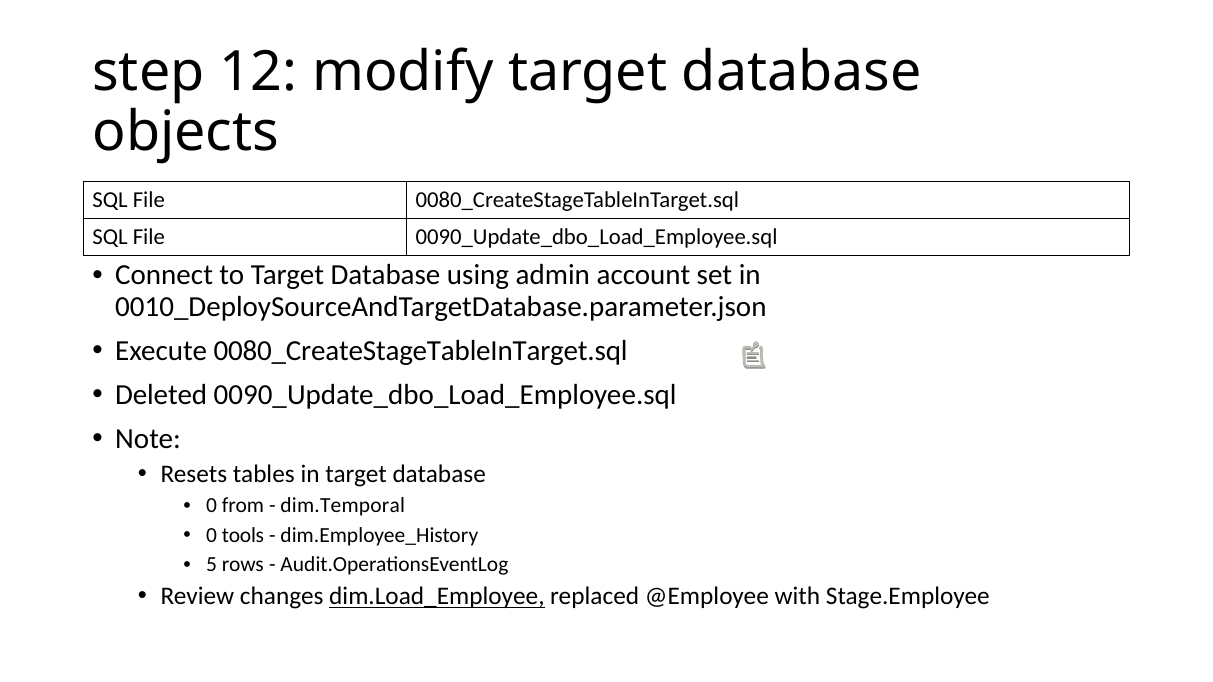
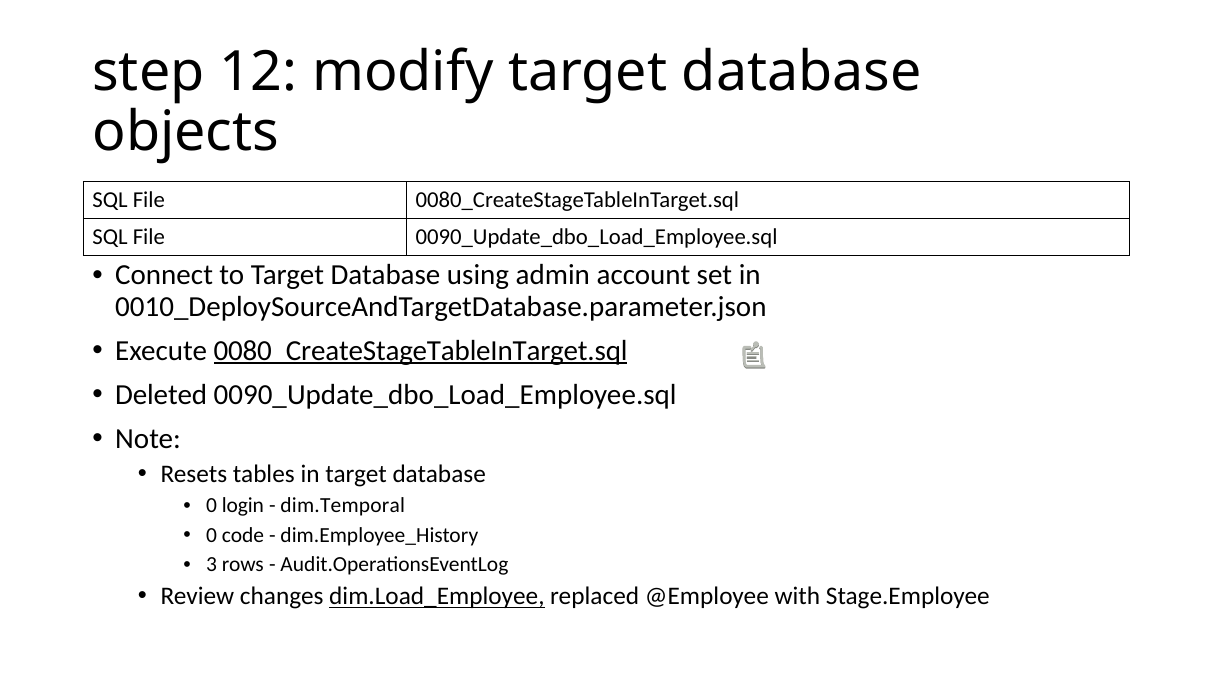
0080_CreateStageTableInTarget.sql underline: none -> present (421, 351)
from: from -> login (243, 506)
tools: tools -> code (243, 536)
5: 5 -> 3 (212, 565)
